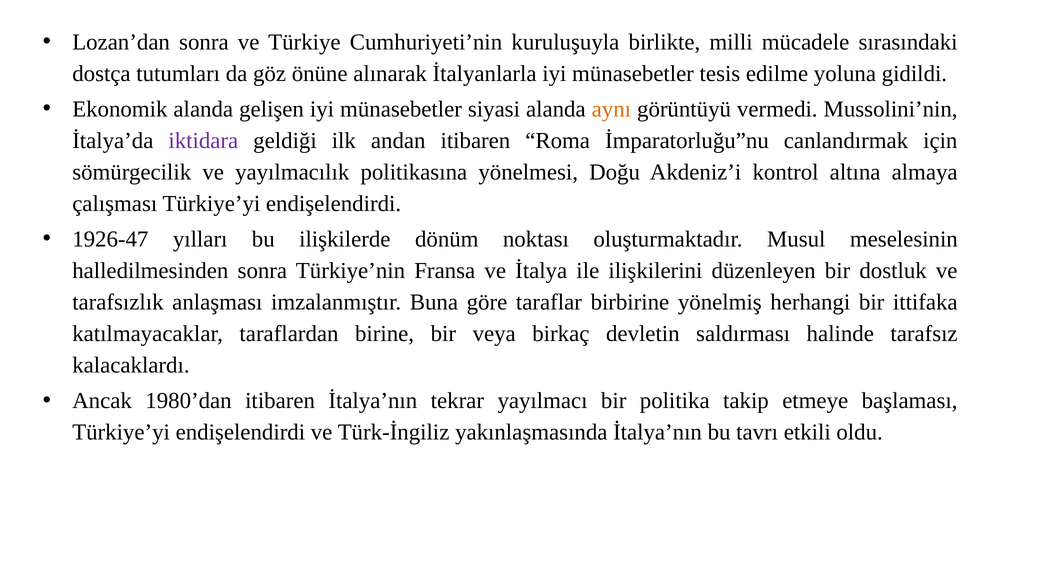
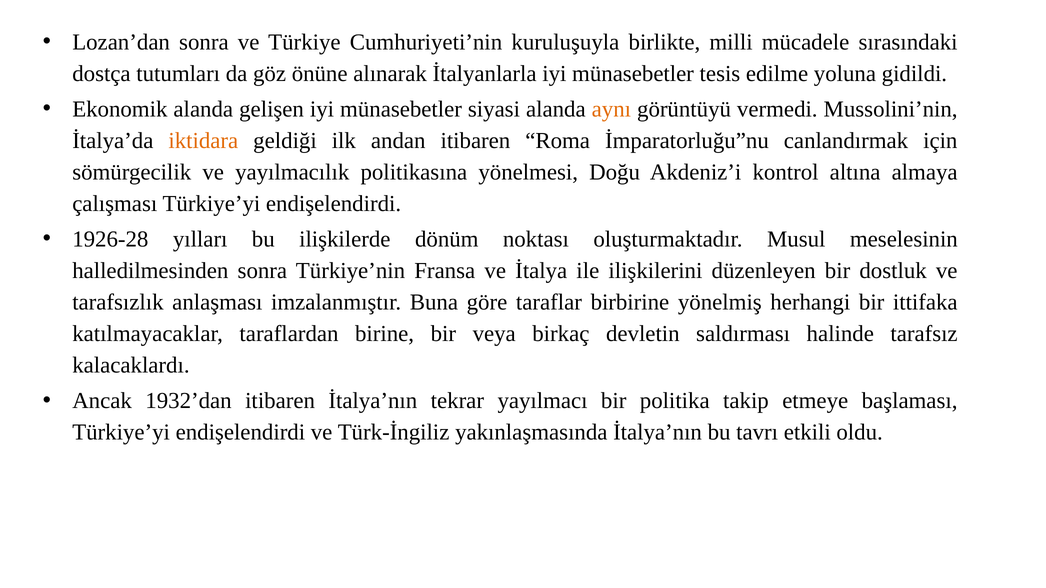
iktidara colour: purple -> orange (203, 141)
1926-47: 1926-47 -> 1926-28 (110, 239)
1980’dan: 1980’dan -> 1932’dan (189, 401)
